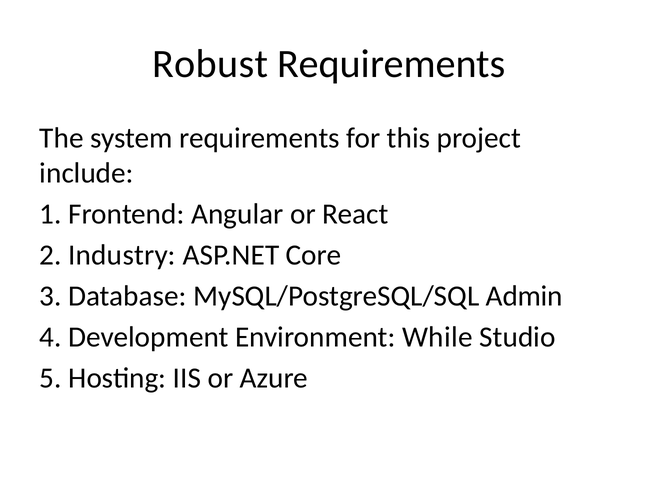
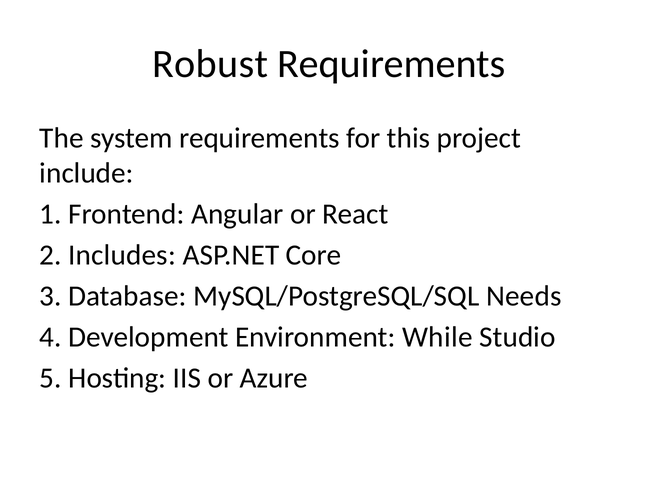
Industry: Industry -> Includes (122, 255)
Admin: Admin -> Needs (524, 296)
